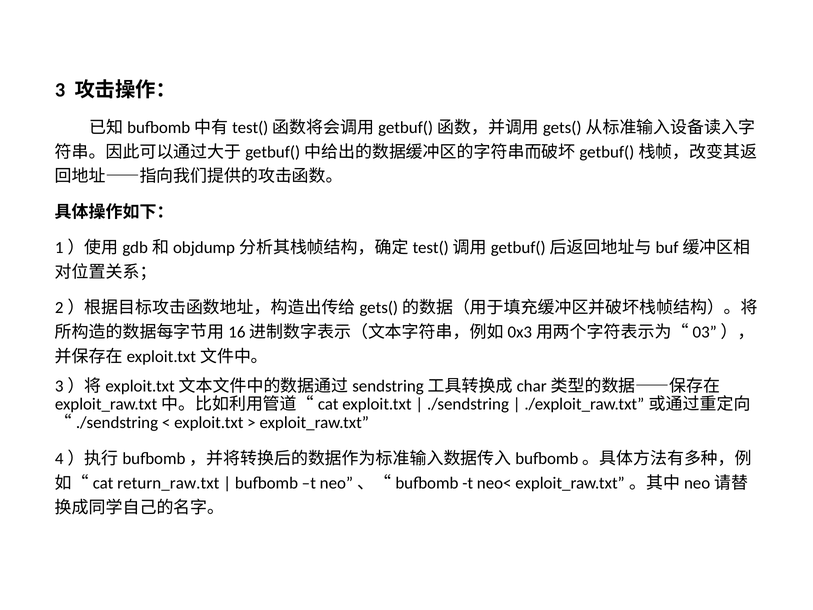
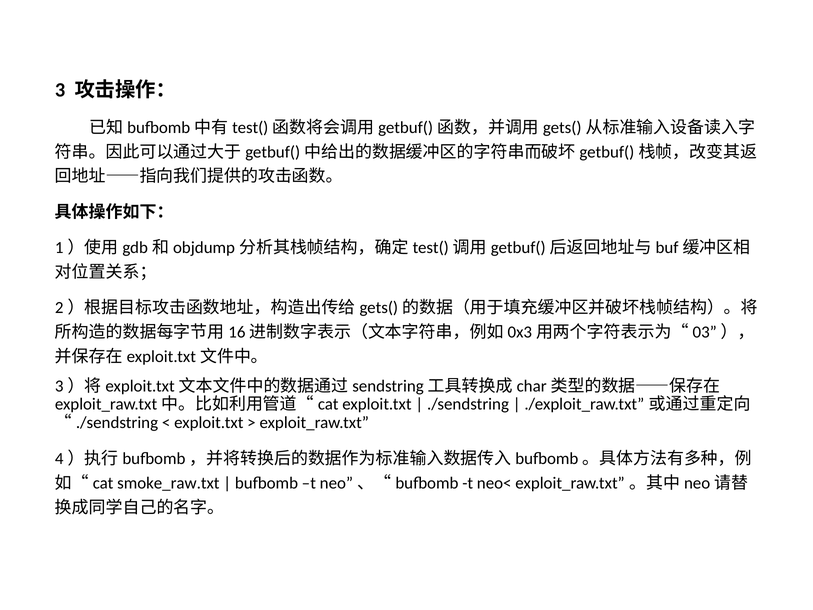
return_raw.txt: return_raw.txt -> smoke_raw.txt (168, 483)
